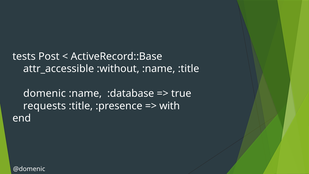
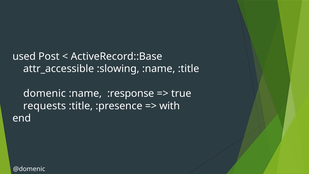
tests: tests -> used (24, 56)
:without: :without -> :slowing (118, 69)
:database: :database -> :response (131, 93)
